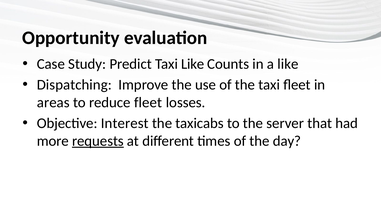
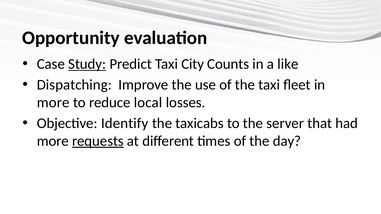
Study underline: none -> present (87, 64)
Taxi Like: Like -> City (193, 64)
areas: areas -> more (53, 103)
reduce fleet: fleet -> local (148, 103)
Interest: Interest -> Identify (125, 123)
